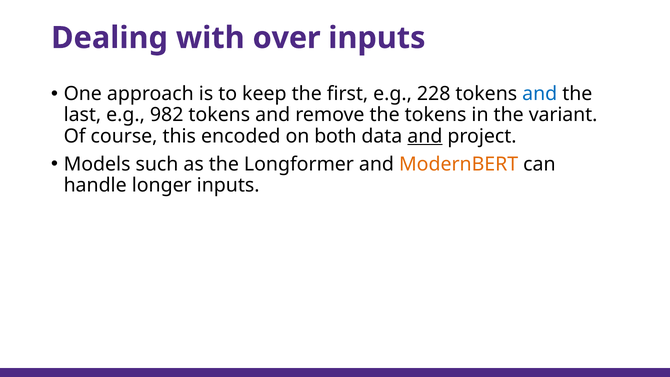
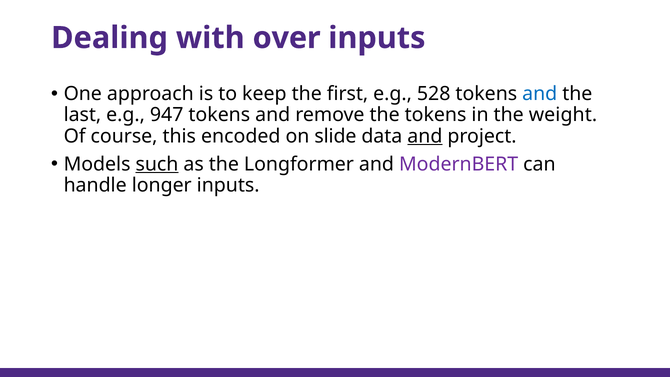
228: 228 -> 528 (434, 94)
982: 982 -> 947 (167, 115)
variant: variant -> weight (563, 115)
both: both -> slide (335, 136)
such underline: none -> present (157, 164)
ModernBERT colour: orange -> purple (459, 164)
